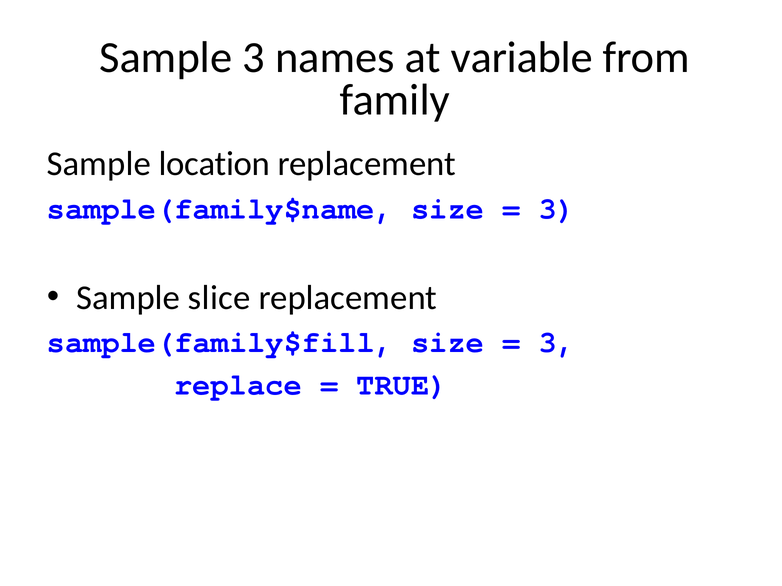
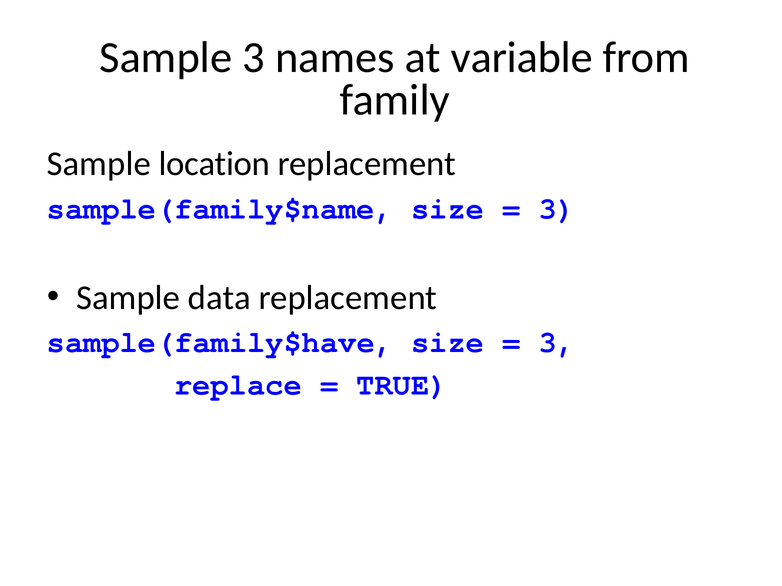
slice: slice -> data (219, 298)
sample(family$fill: sample(family$fill -> sample(family$have (220, 343)
